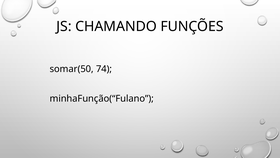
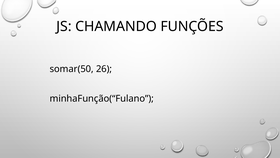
74: 74 -> 26 (104, 69)
